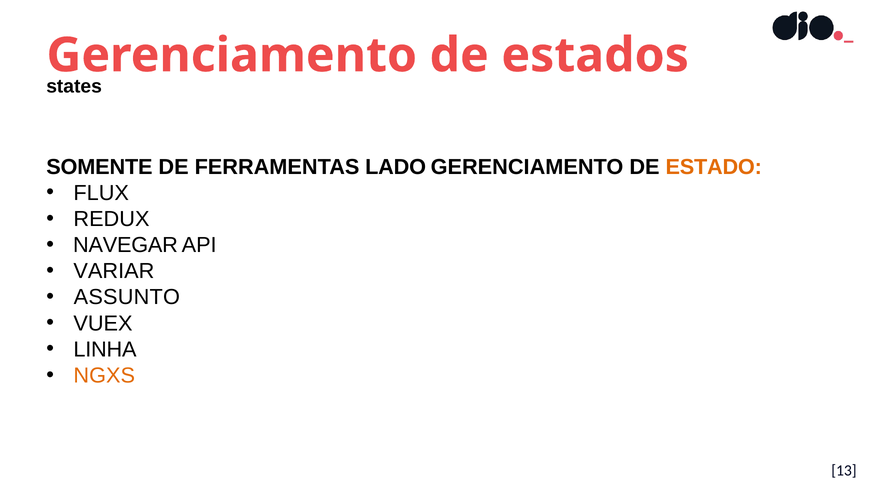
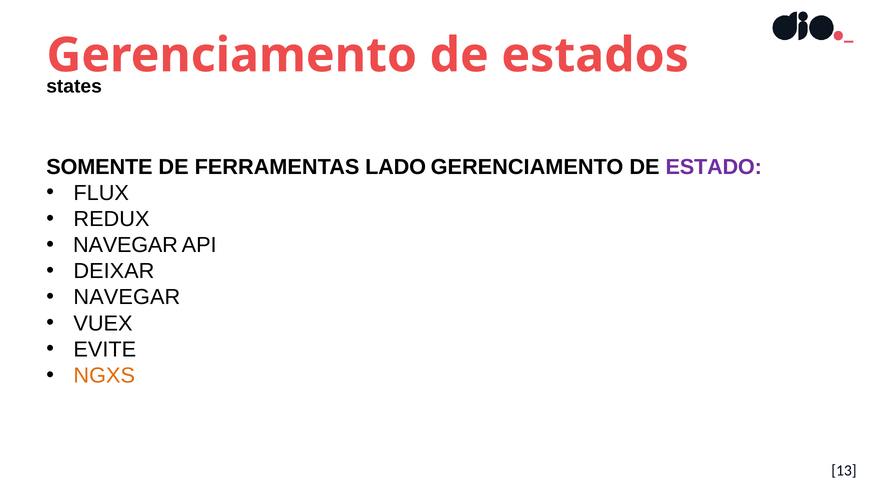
ESTADO colour: orange -> purple (714, 167)
VARIAR: VARIAR -> DEIXAR (114, 271)
ASSUNTO: ASSUNTO -> NAVEGAR (127, 297)
LINHA: LINHA -> EVITE (105, 349)
